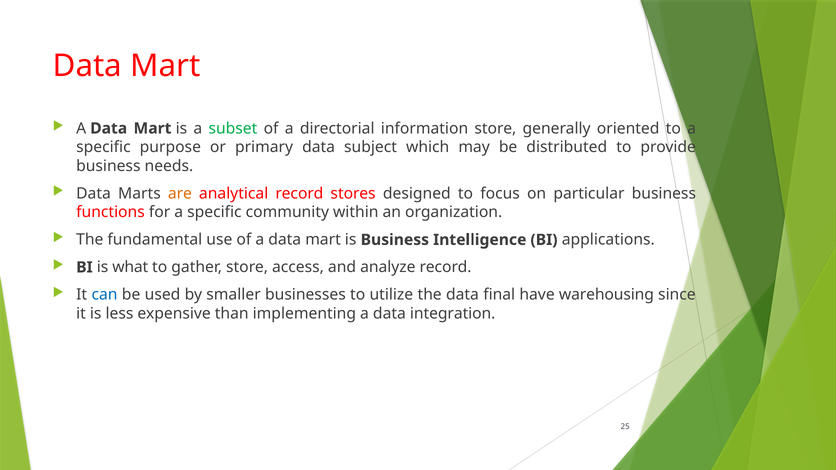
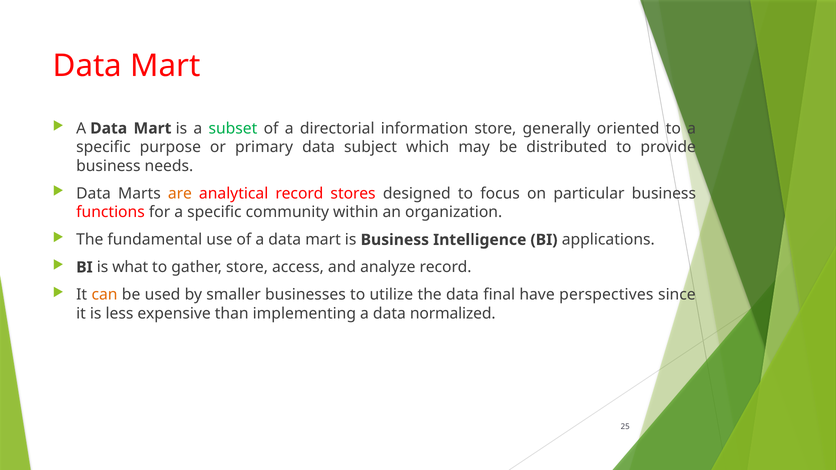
can colour: blue -> orange (105, 295)
warehousing: warehousing -> perspectives (606, 295)
integration: integration -> normalized (453, 314)
